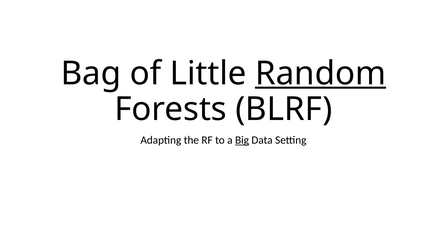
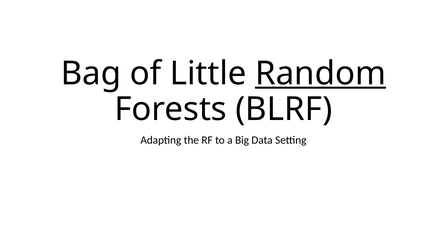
Big underline: present -> none (242, 140)
